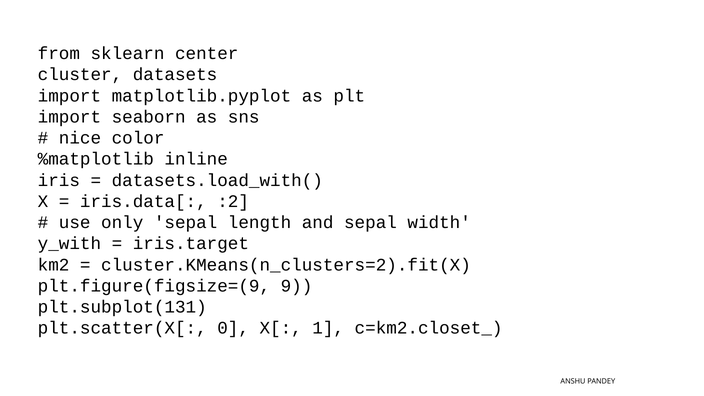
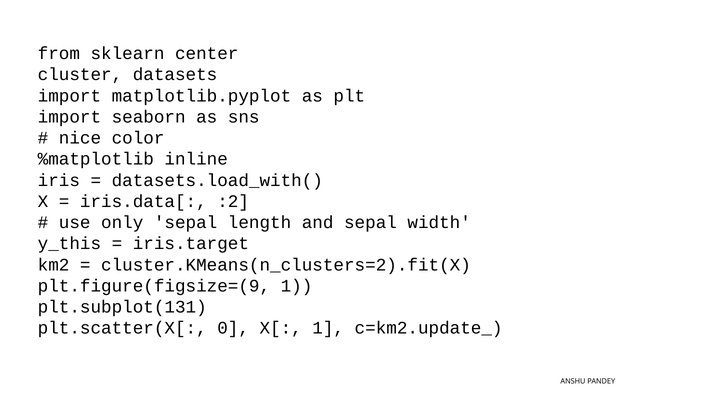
y_with: y_with -> y_this (69, 244)
plt.figure(figsize=(9 9: 9 -> 1 (297, 286)
c=km2.closet_: c=km2.closet_ -> c=km2.update_ (429, 328)
